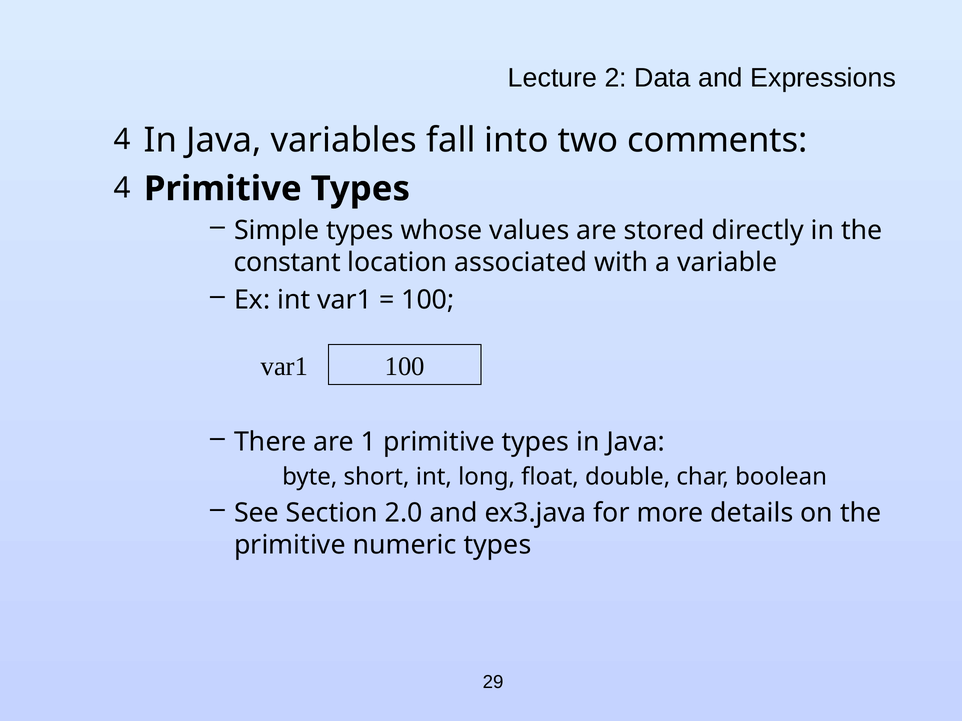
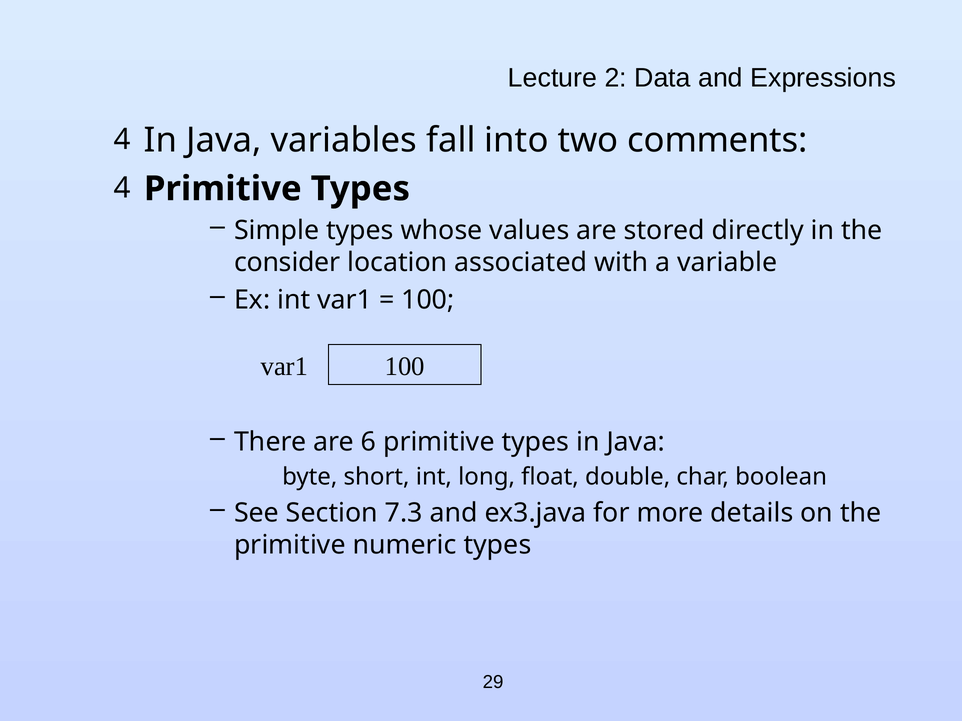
constant: constant -> consider (287, 263)
1: 1 -> 6 (368, 442)
2.0: 2.0 -> 7.3 (404, 513)
